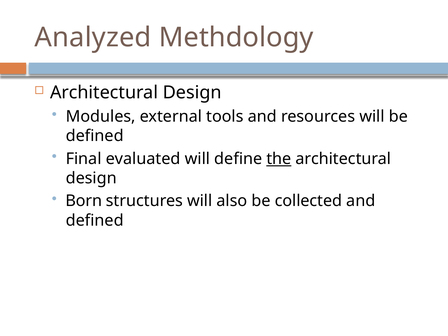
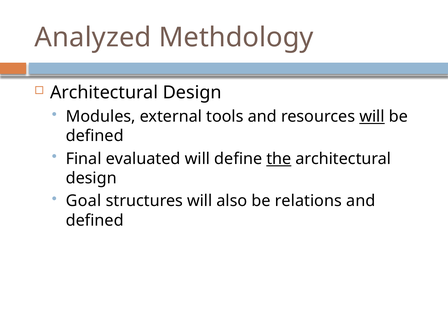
will underline: none -> present (372, 117)
Born: Born -> Goal (84, 201)
collected: collected -> relations (308, 201)
